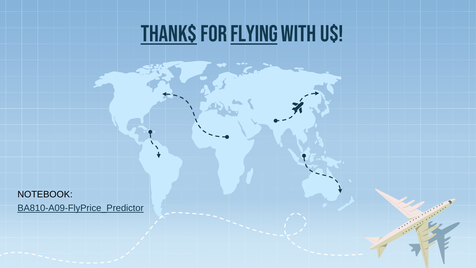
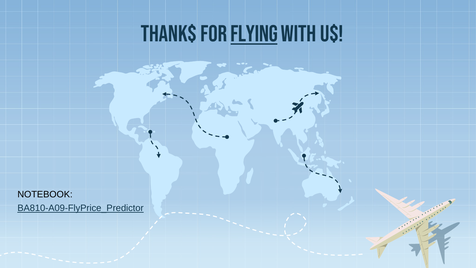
THANK$ underline: present -> none (169, 34)
